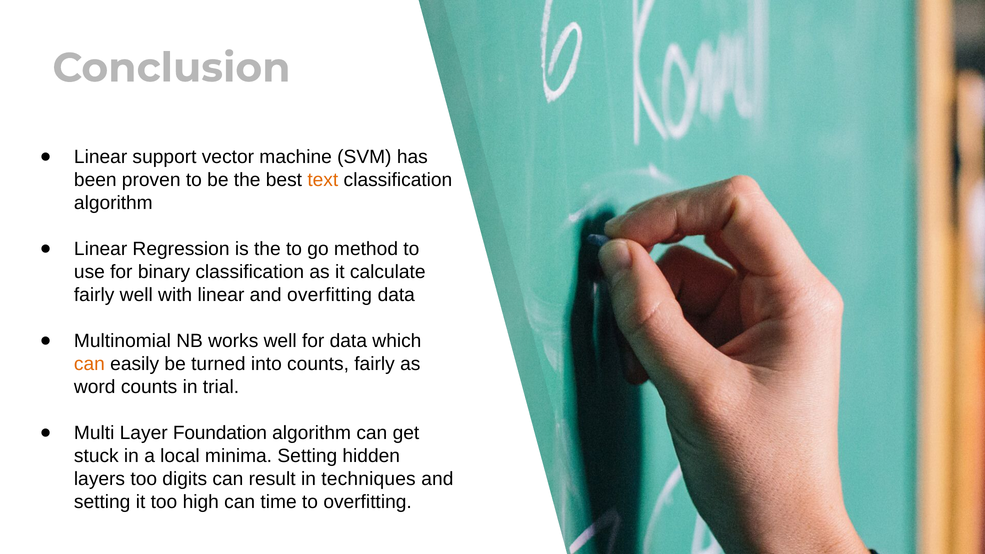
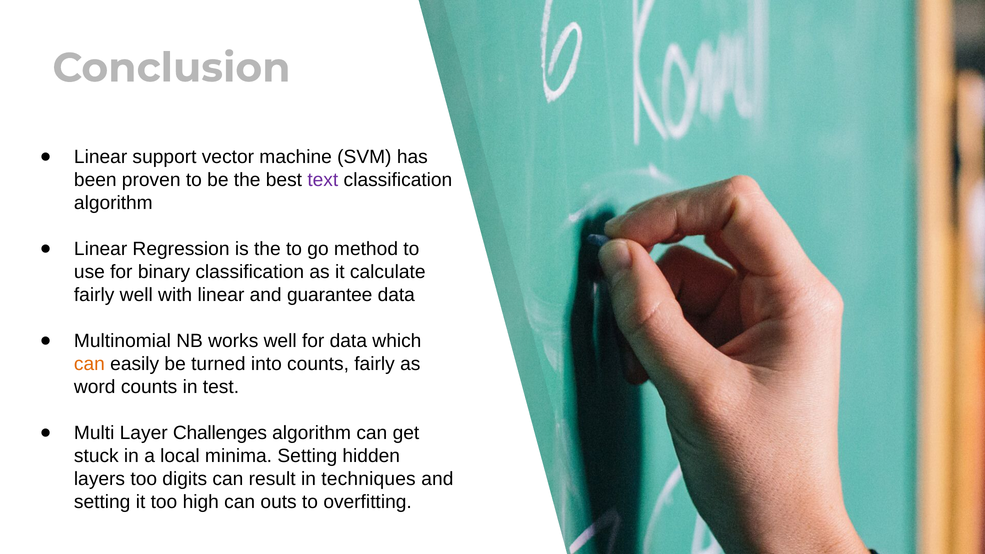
text colour: orange -> purple (323, 180)
and overfitting: overfitting -> guarantee (330, 295)
trial: trial -> test (221, 387)
Foundation: Foundation -> Challenges (220, 433)
time: time -> outs (279, 502)
